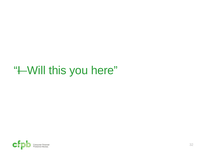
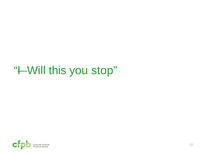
here: here -> stop (104, 70)
